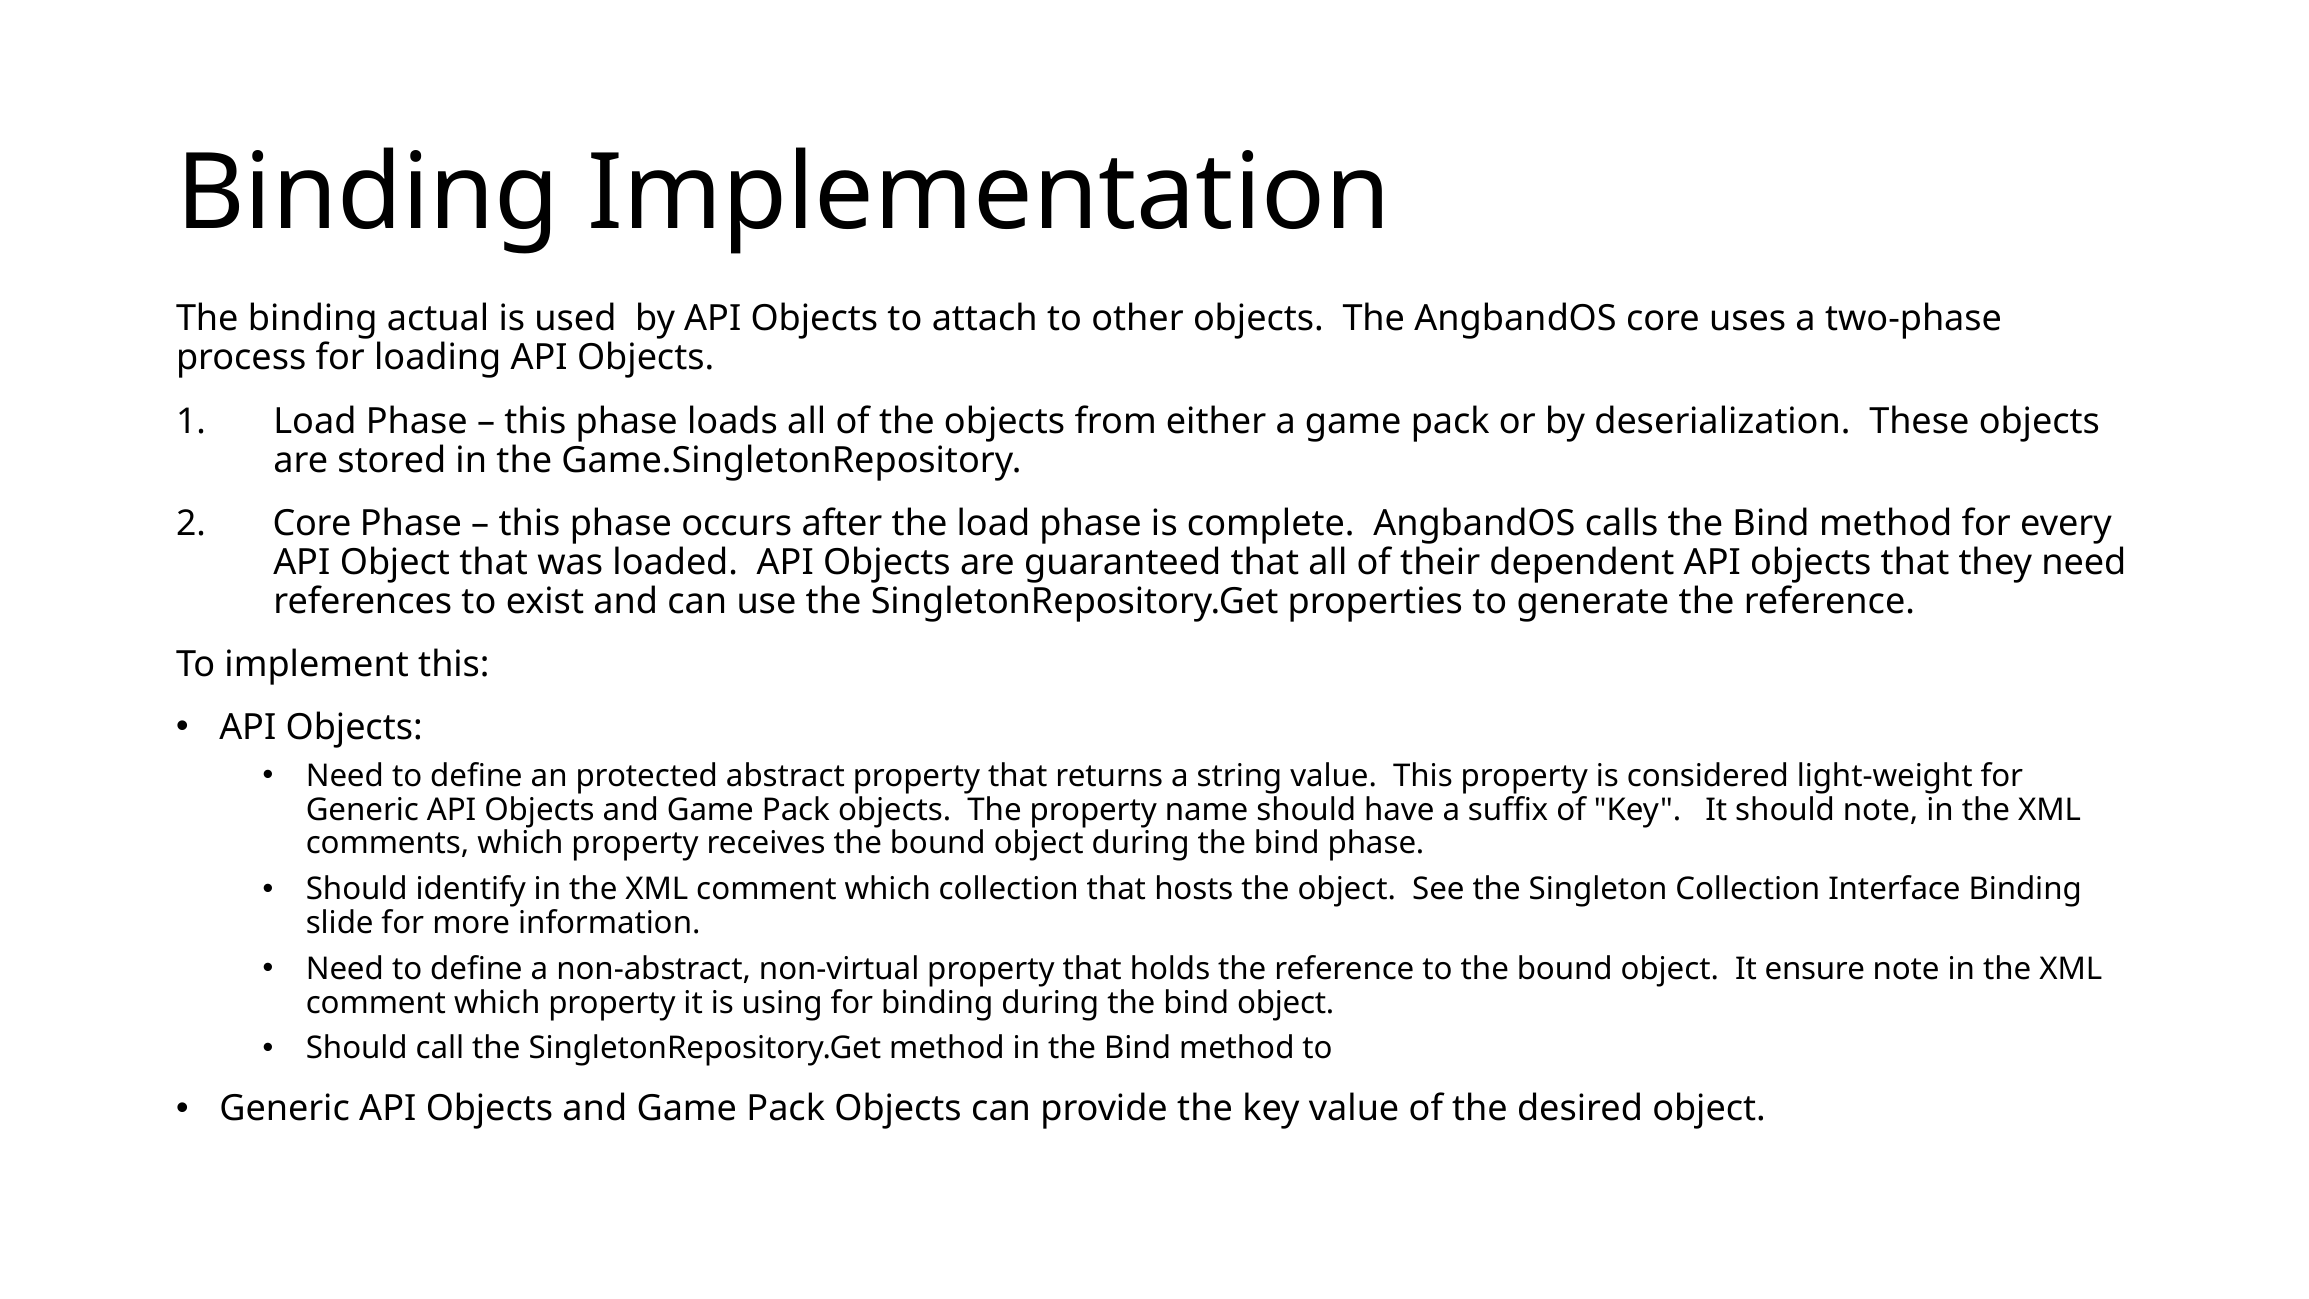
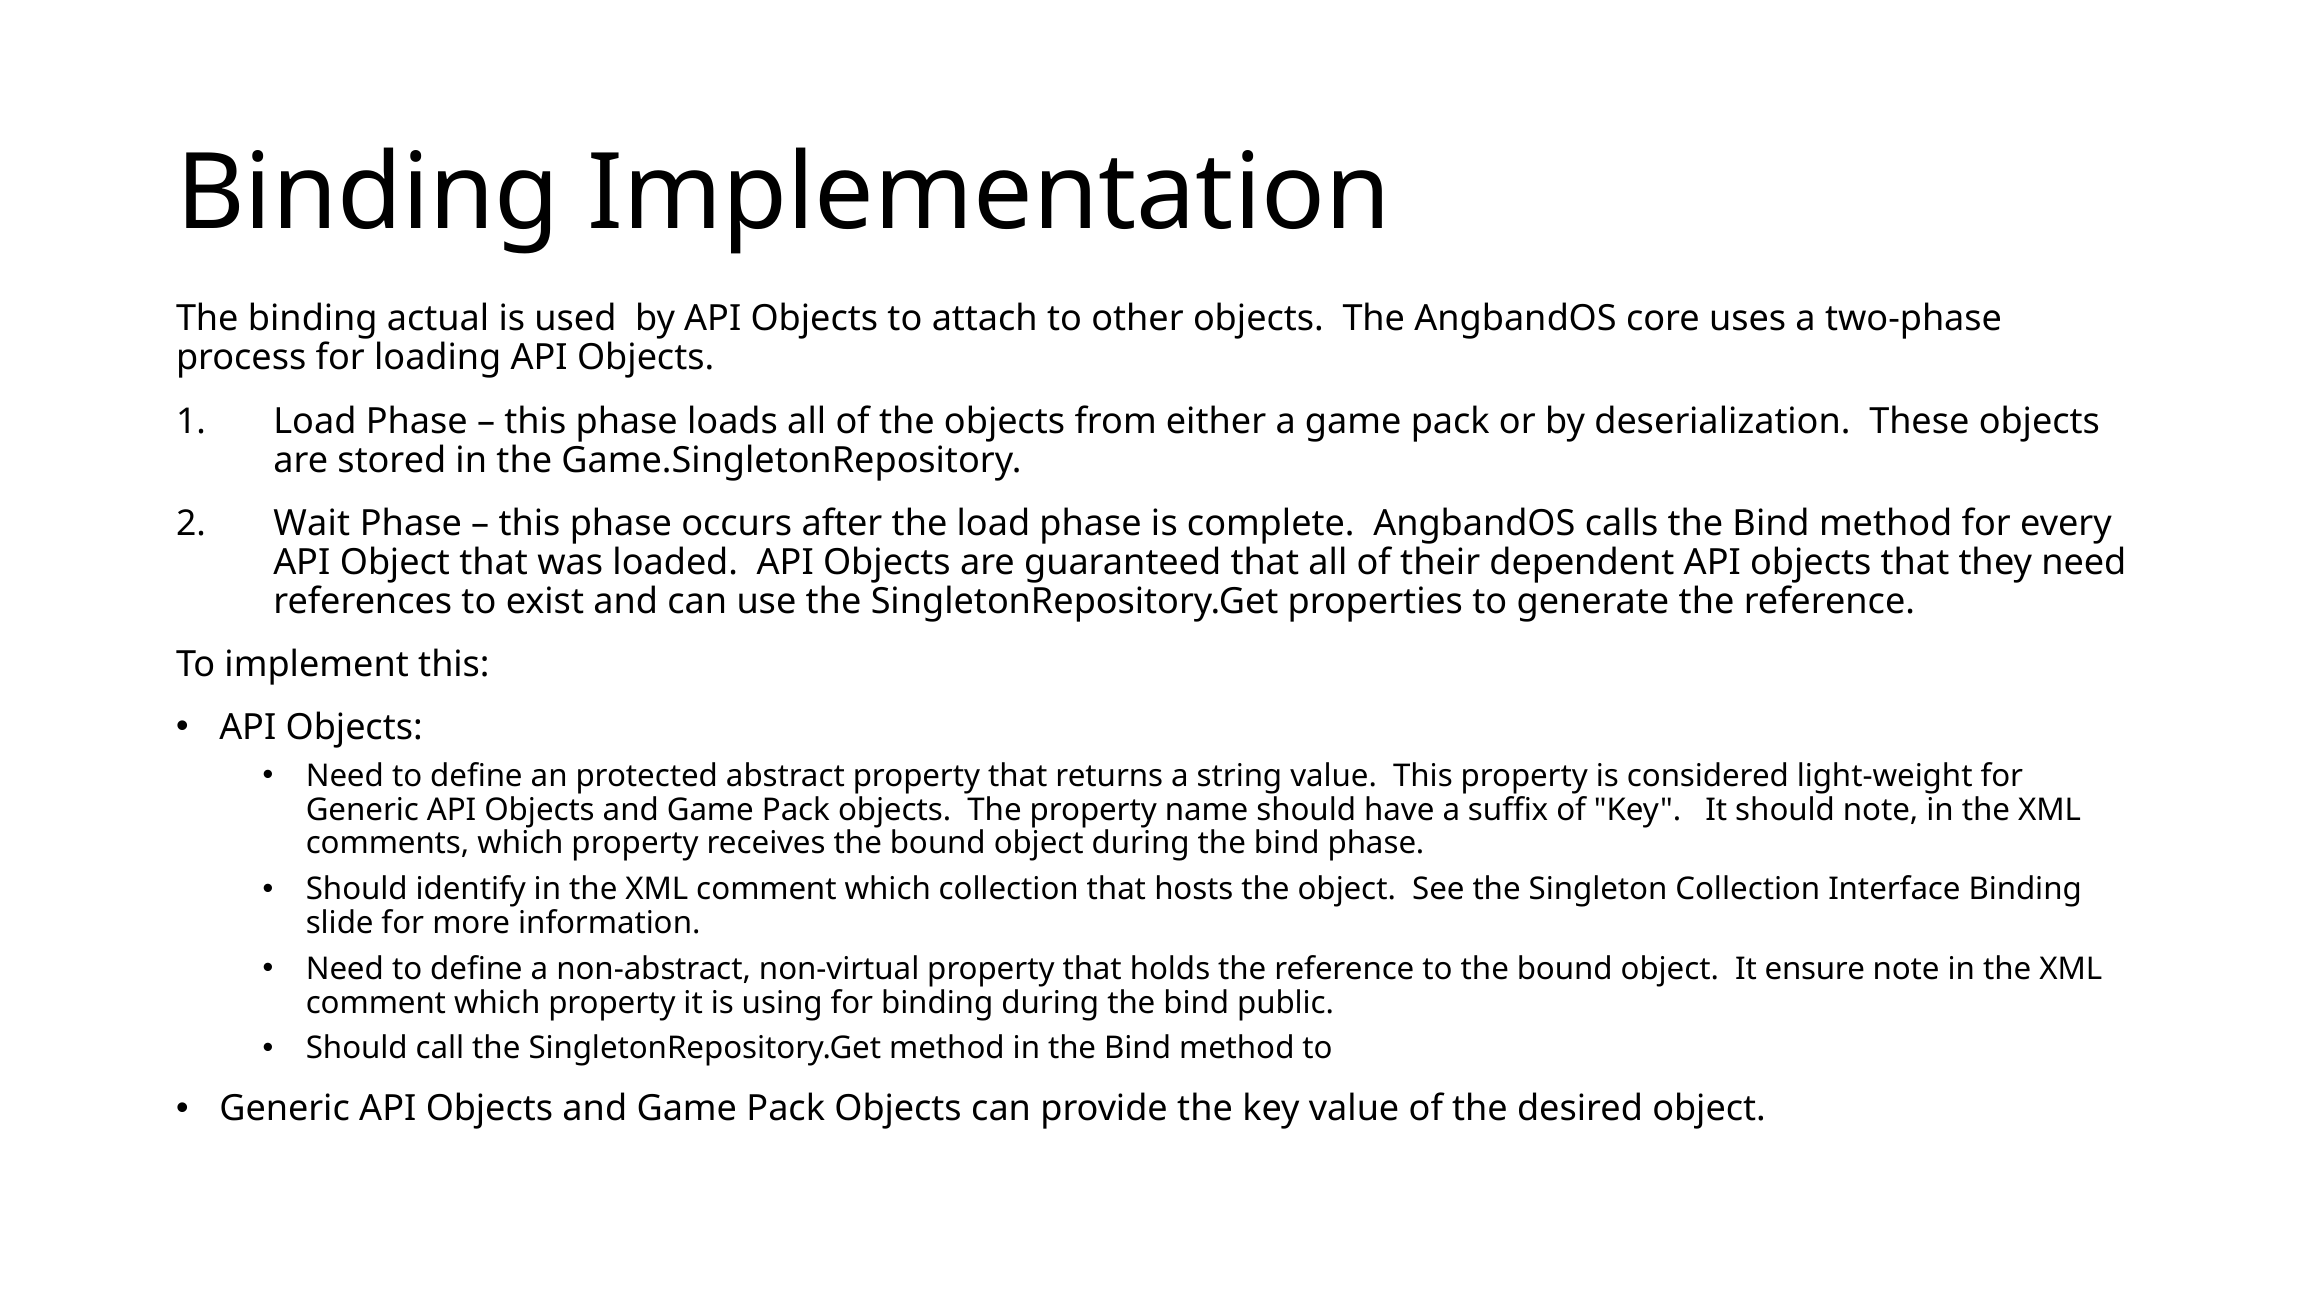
Core: Core -> Wait (312, 523)
bind object: object -> public (1286, 1003)
